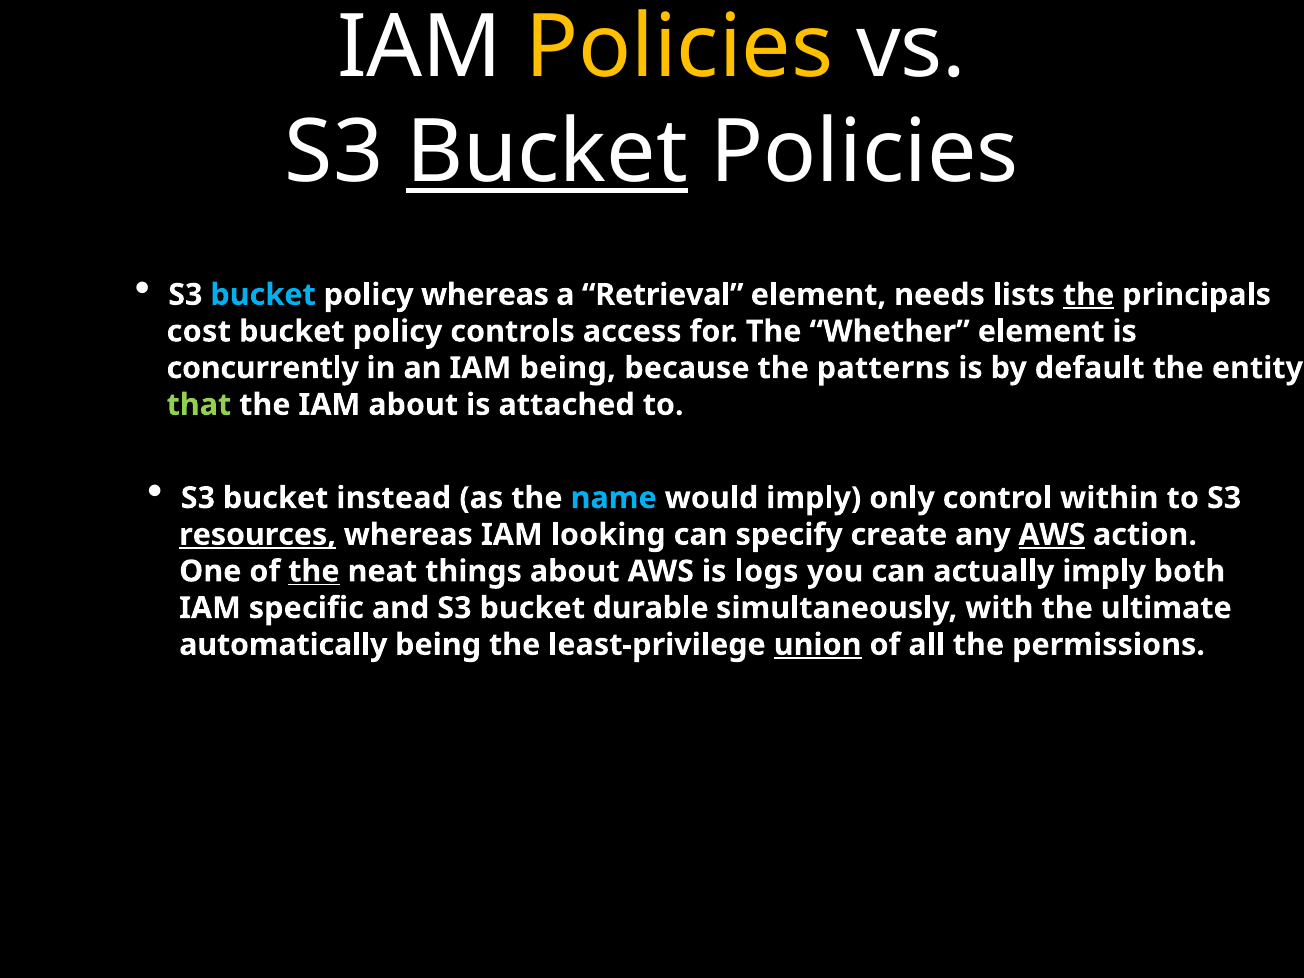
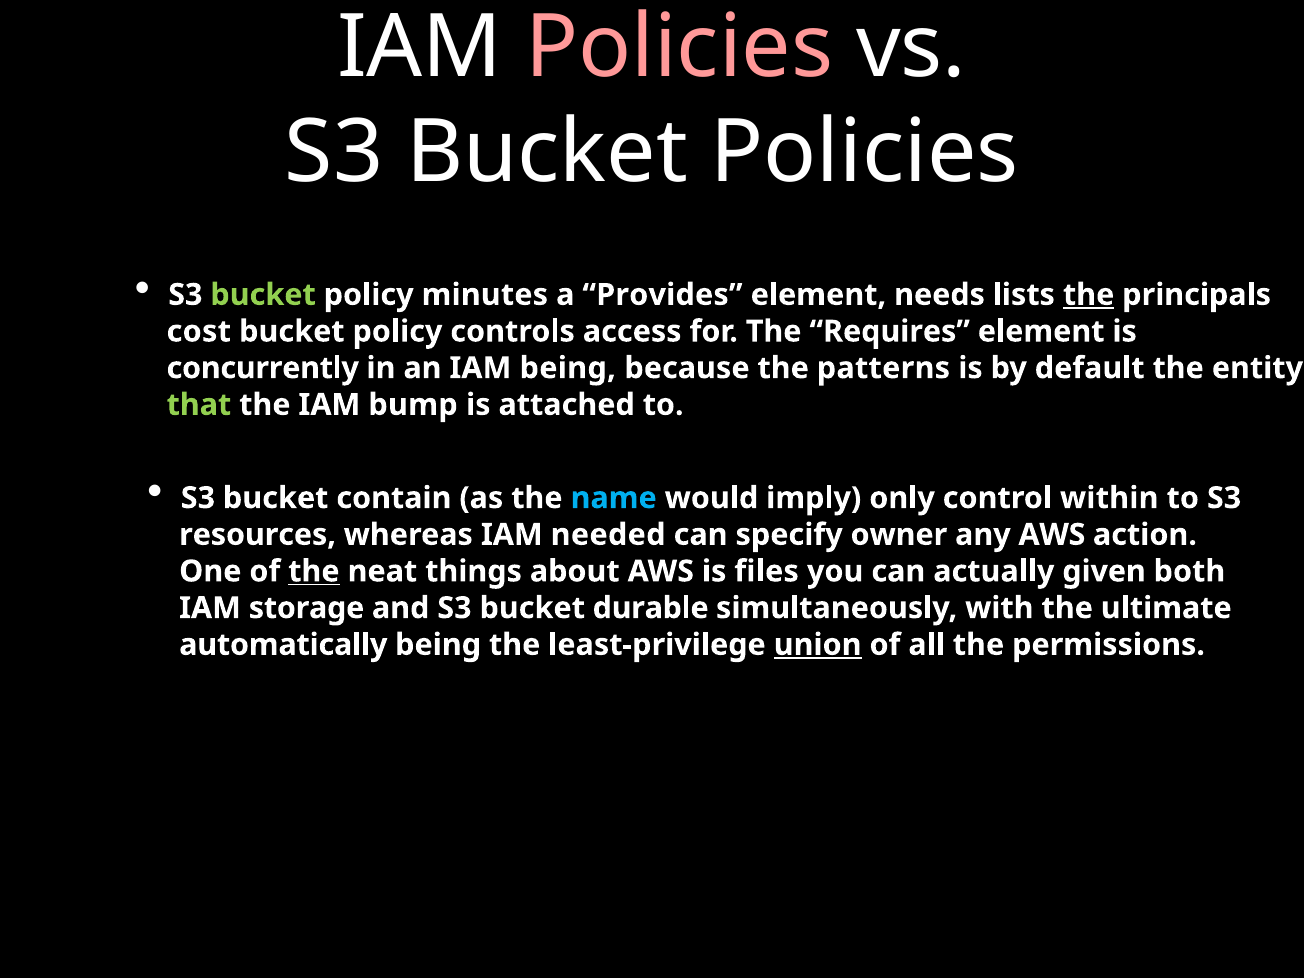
Policies colour: yellow -> pink (679, 47)
Bucket underline: present -> none (547, 153)
bucket colour: light blue -> light green (263, 295)
policy whereas: whereas -> minutes (485, 295)
Retrieval: Retrieval -> Provides (662, 295)
Whether: Whether -> Requires (890, 331)
IAM about: about -> bump (413, 405)
instead: instead -> contain (394, 498)
resources underline: present -> none (258, 535)
looking: looking -> needed (608, 535)
create: create -> owner (899, 535)
AWS underline: present -> none (1052, 535)
logs: logs -> files (767, 571)
actually imply: imply -> given (1104, 571)
specific: specific -> storage (307, 608)
